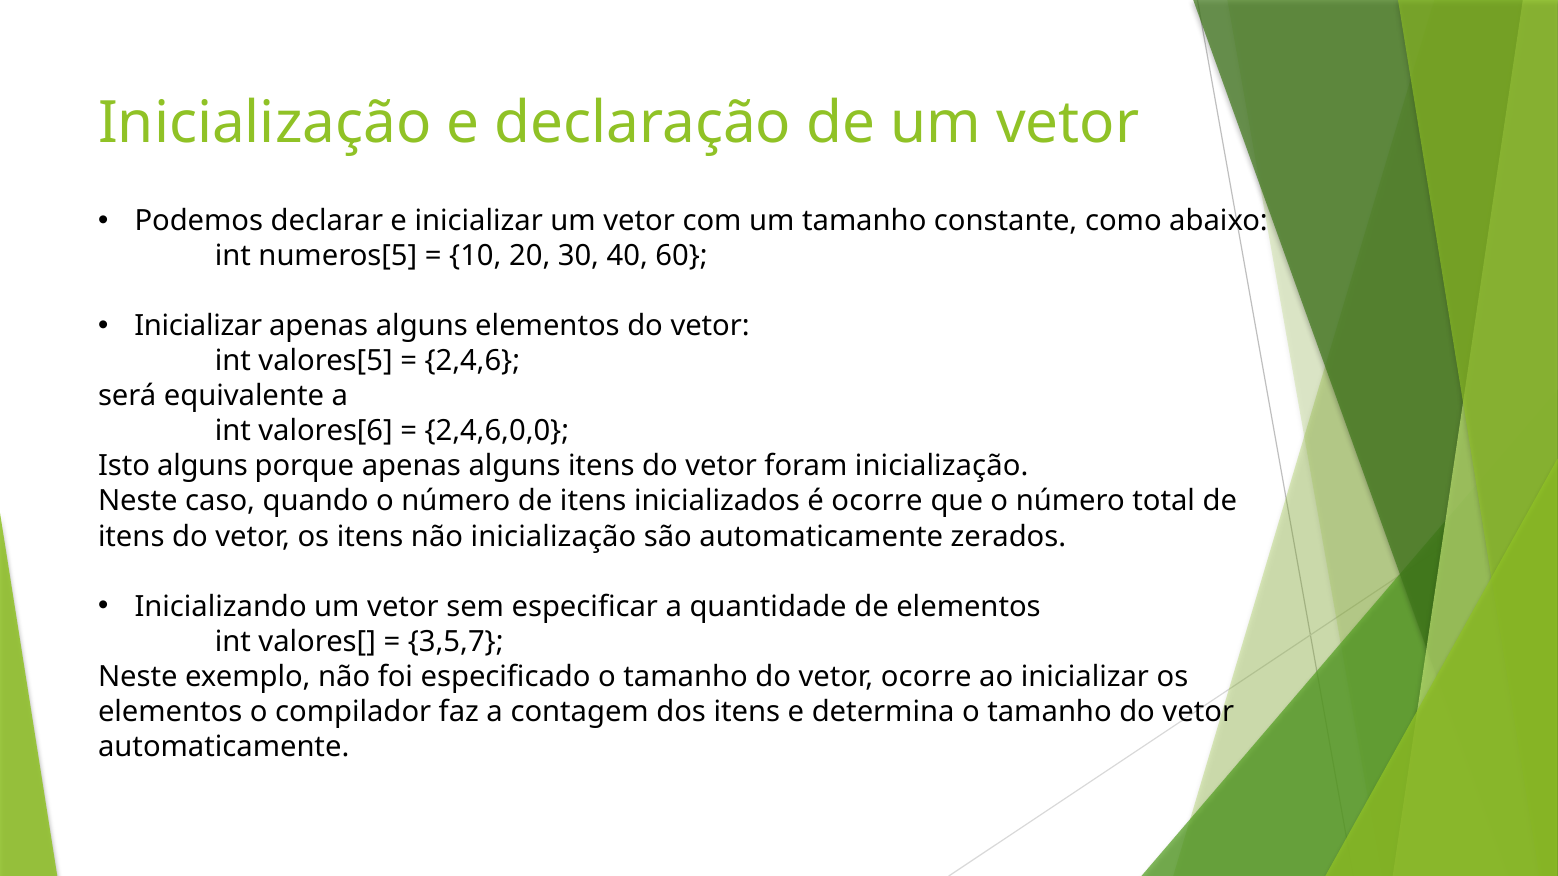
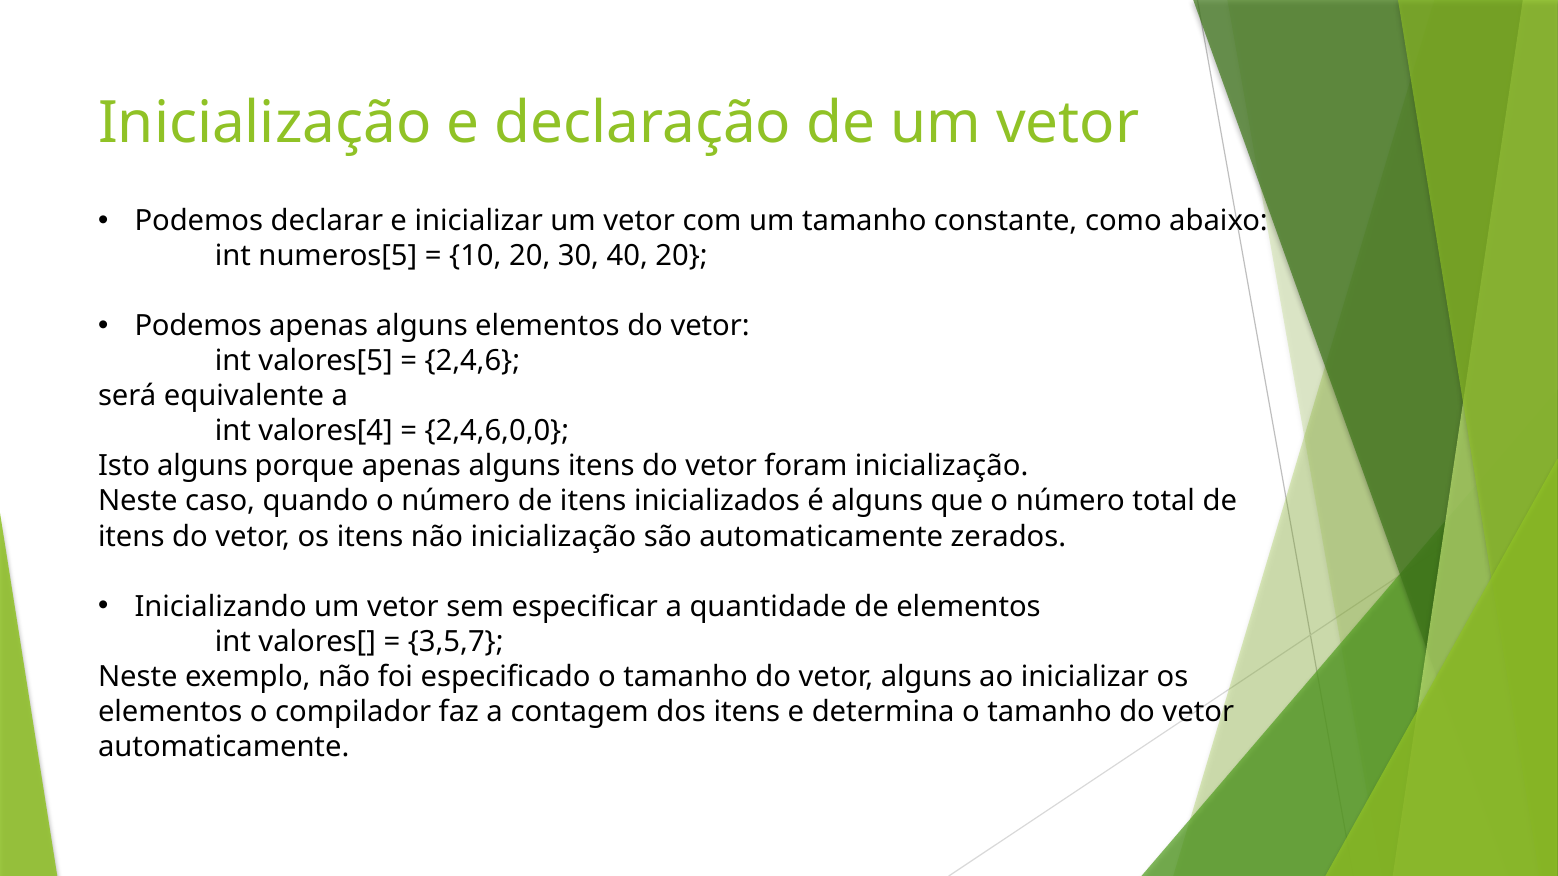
40 60: 60 -> 20 (682, 256)
Inicializar: Inicializar -> Podemos (198, 326)
valores[6: valores[6 -> valores[4 (326, 431)
é ocorre: ocorre -> alguns (877, 502)
vetor ocorre: ocorre -> alguns (926, 677)
